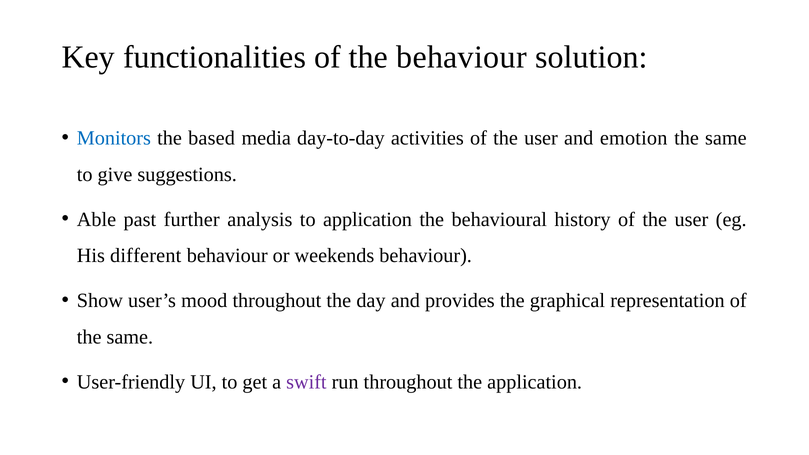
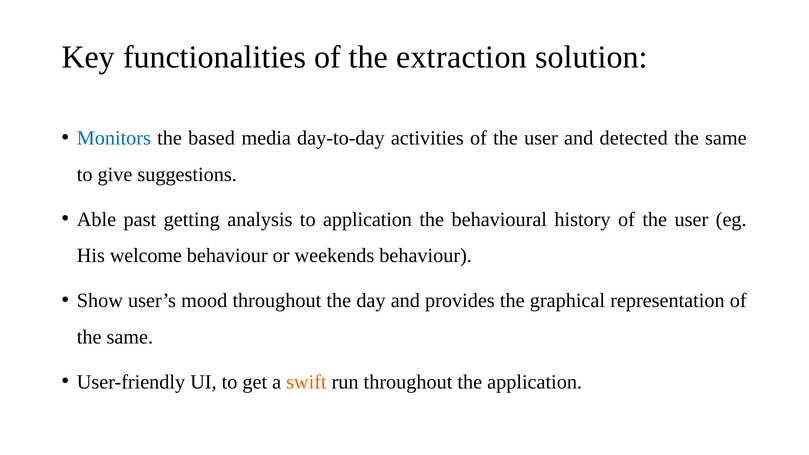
the behaviour: behaviour -> extraction (461, 57)
emotion: emotion -> detected (634, 138)
further: further -> getting (192, 219)
different: different -> welcome (146, 256)
swift colour: purple -> orange (306, 382)
